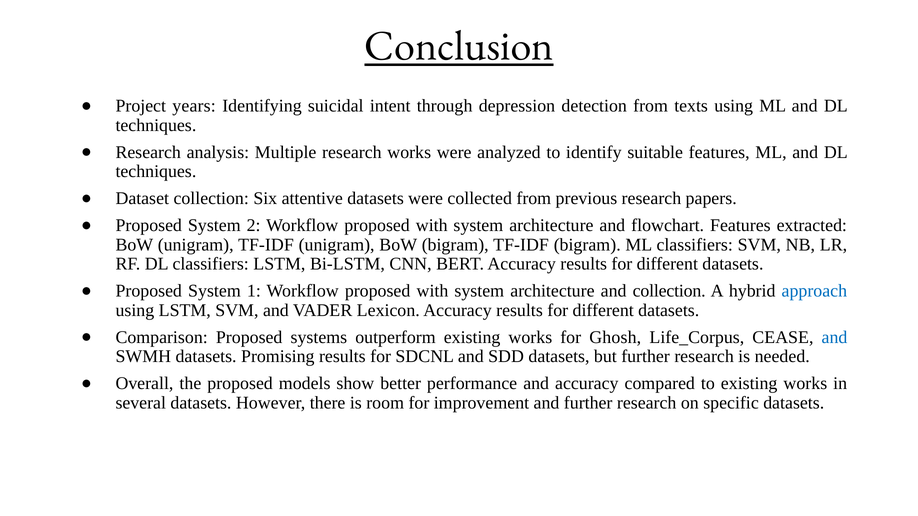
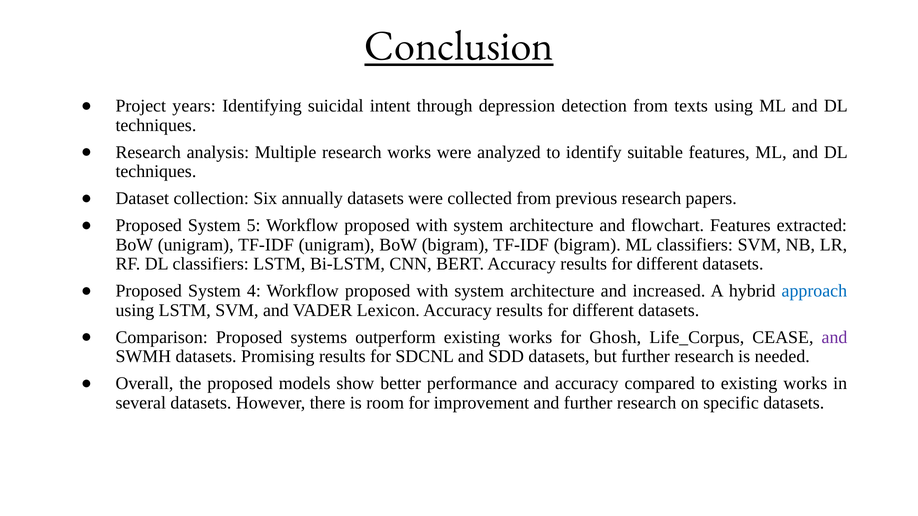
attentive: attentive -> annually (312, 199)
2: 2 -> 5 (254, 226)
1: 1 -> 4 (254, 291)
and collection: collection -> increased (669, 291)
and colour: blue -> purple (834, 337)
